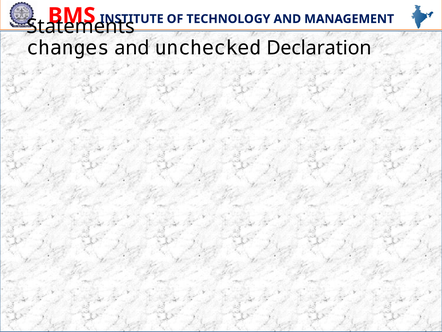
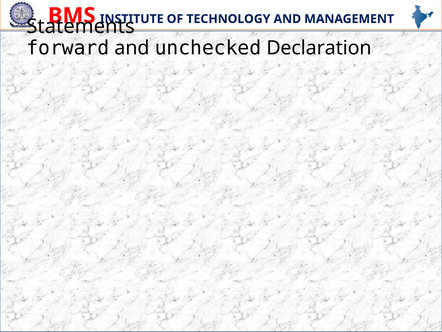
changes: changes -> forward (68, 48)
